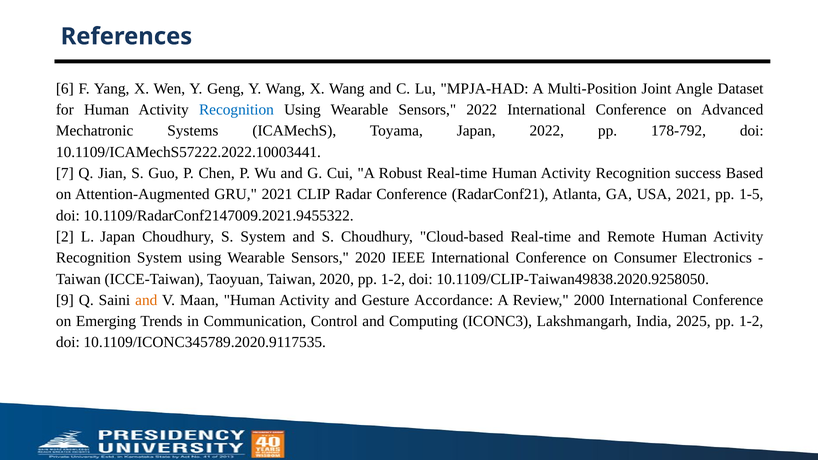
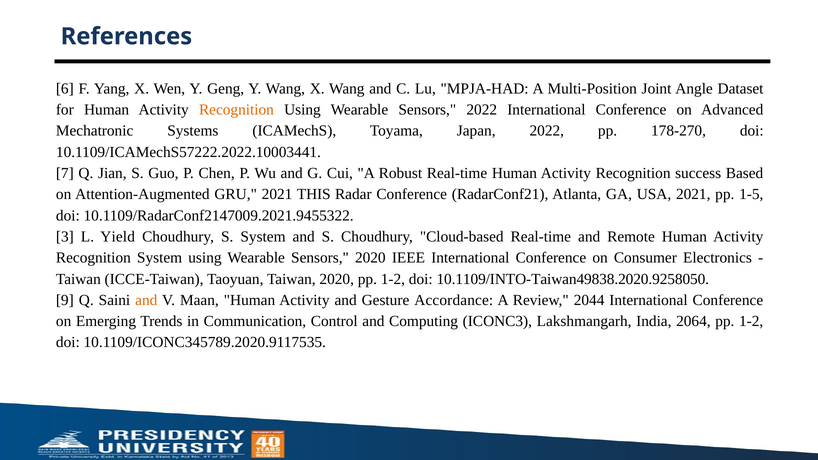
Recognition colour: blue -> orange (236, 110)
178-792: 178-792 -> 178-270 (679, 131)
CLIP: CLIP -> THIS (314, 194)
2: 2 -> 3 (65, 237)
L Japan: Japan -> Yield (118, 237)
10.1109/CLIP-Taiwan49838.2020.9258050: 10.1109/CLIP-Taiwan49838.2020.9258050 -> 10.1109/INTO-Taiwan49838.2020.9258050 (573, 279)
2000: 2000 -> 2044 (589, 300)
2025: 2025 -> 2064 (693, 321)
